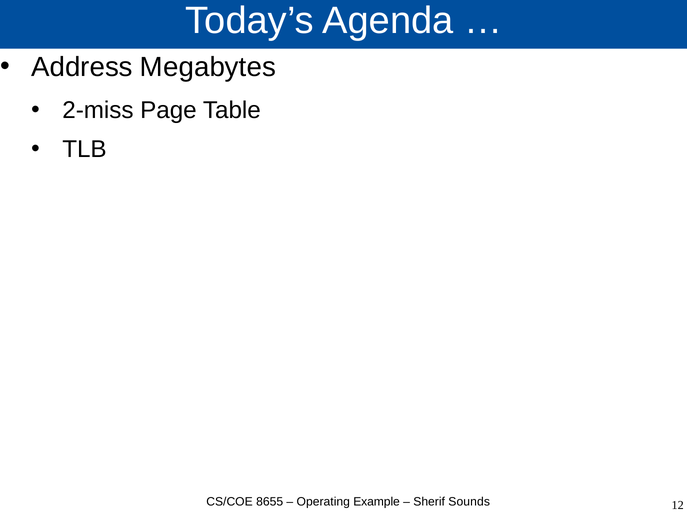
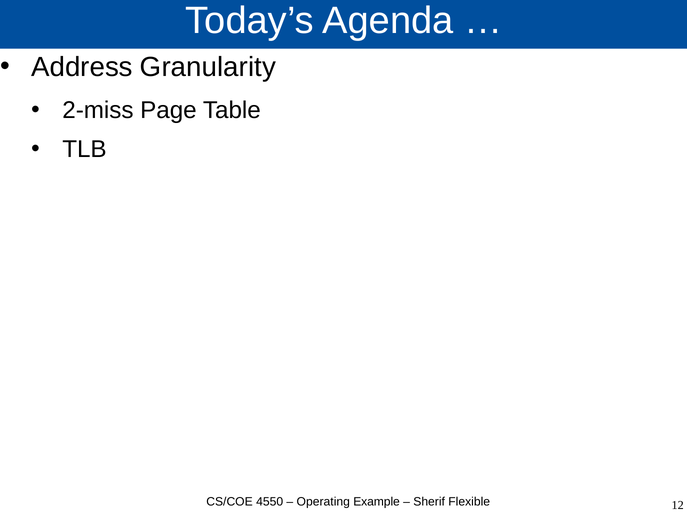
Megabytes: Megabytes -> Granularity (208, 67)
8655: 8655 -> 4550 (270, 502)
Sounds: Sounds -> Flexible (469, 502)
